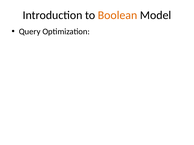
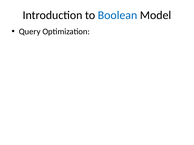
Boolean colour: orange -> blue (118, 15)
